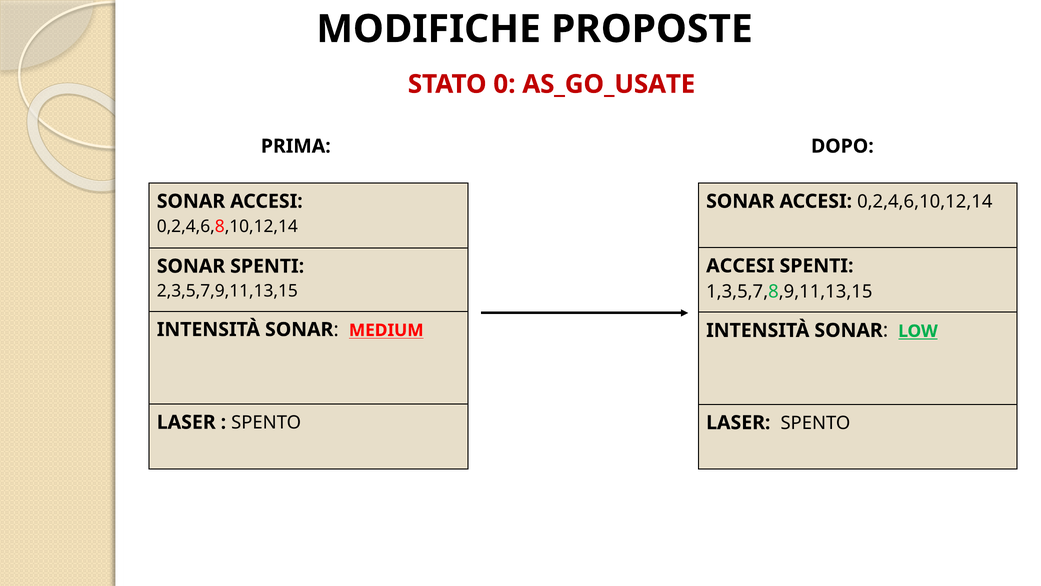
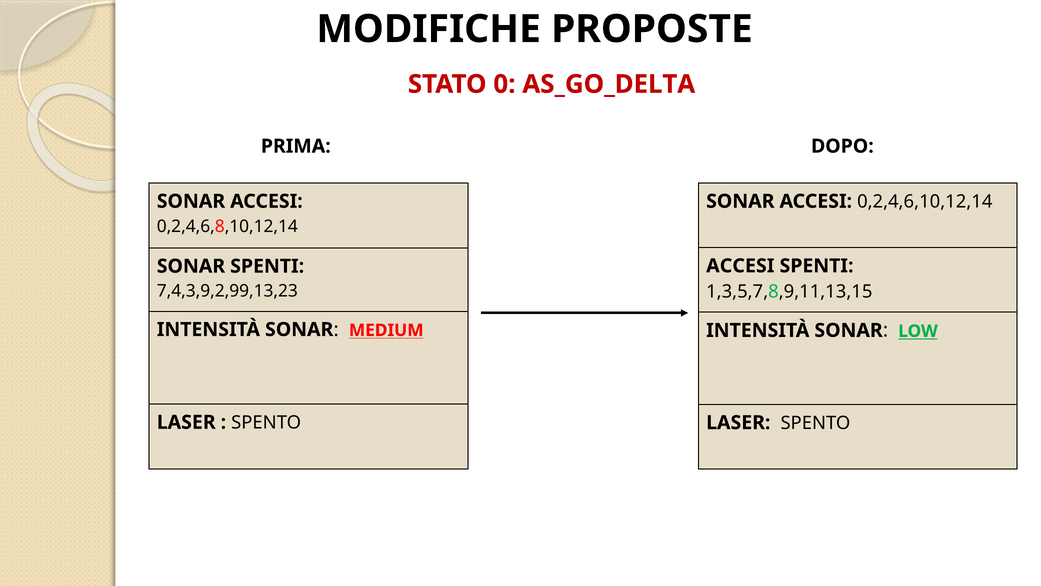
AS_GO_USATE: AS_GO_USATE -> AS_GO_DELTA (609, 84)
2,3,5,7,9,11,13,15: 2,3,5,7,9,11,13,15 -> 7,4,3,9,2,99,13,23 (227, 291)
